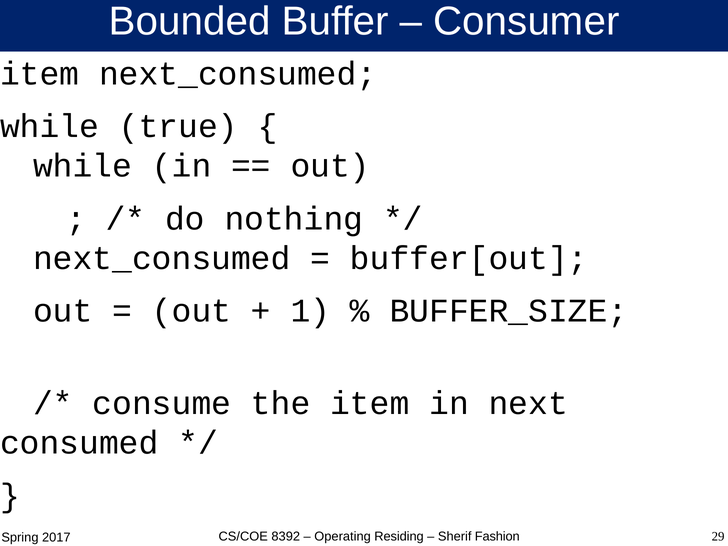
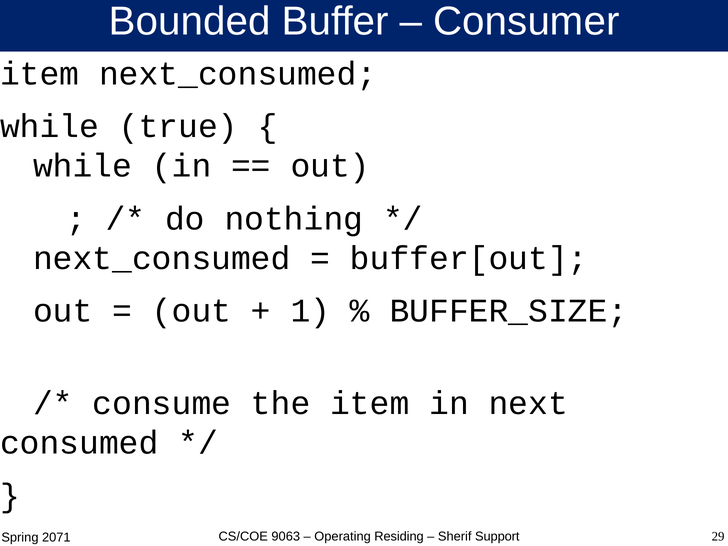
2017: 2017 -> 2071 (56, 537)
8392: 8392 -> 9063 (286, 537)
Fashion: Fashion -> Support (497, 537)
